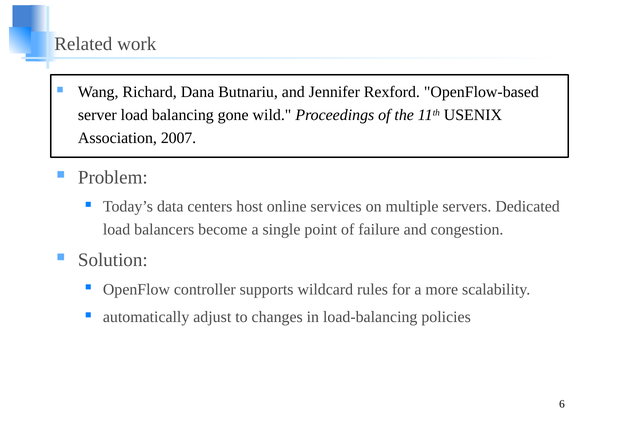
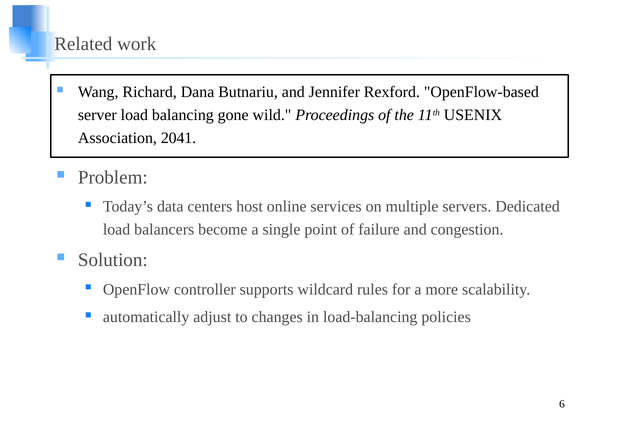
2007: 2007 -> 2041 (179, 138)
